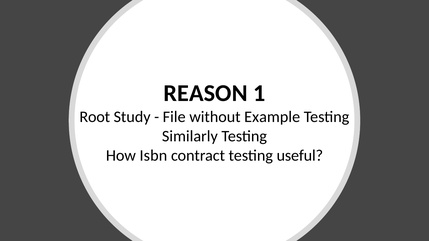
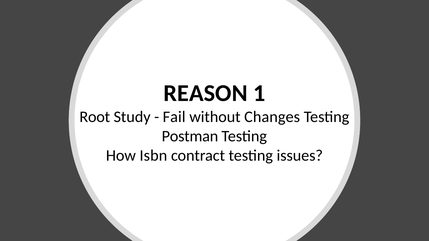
File: File -> Fail (174, 117)
Example: Example -> Changes (272, 117)
Similarly: Similarly -> Postman (190, 136)
useful: useful -> issues (300, 156)
